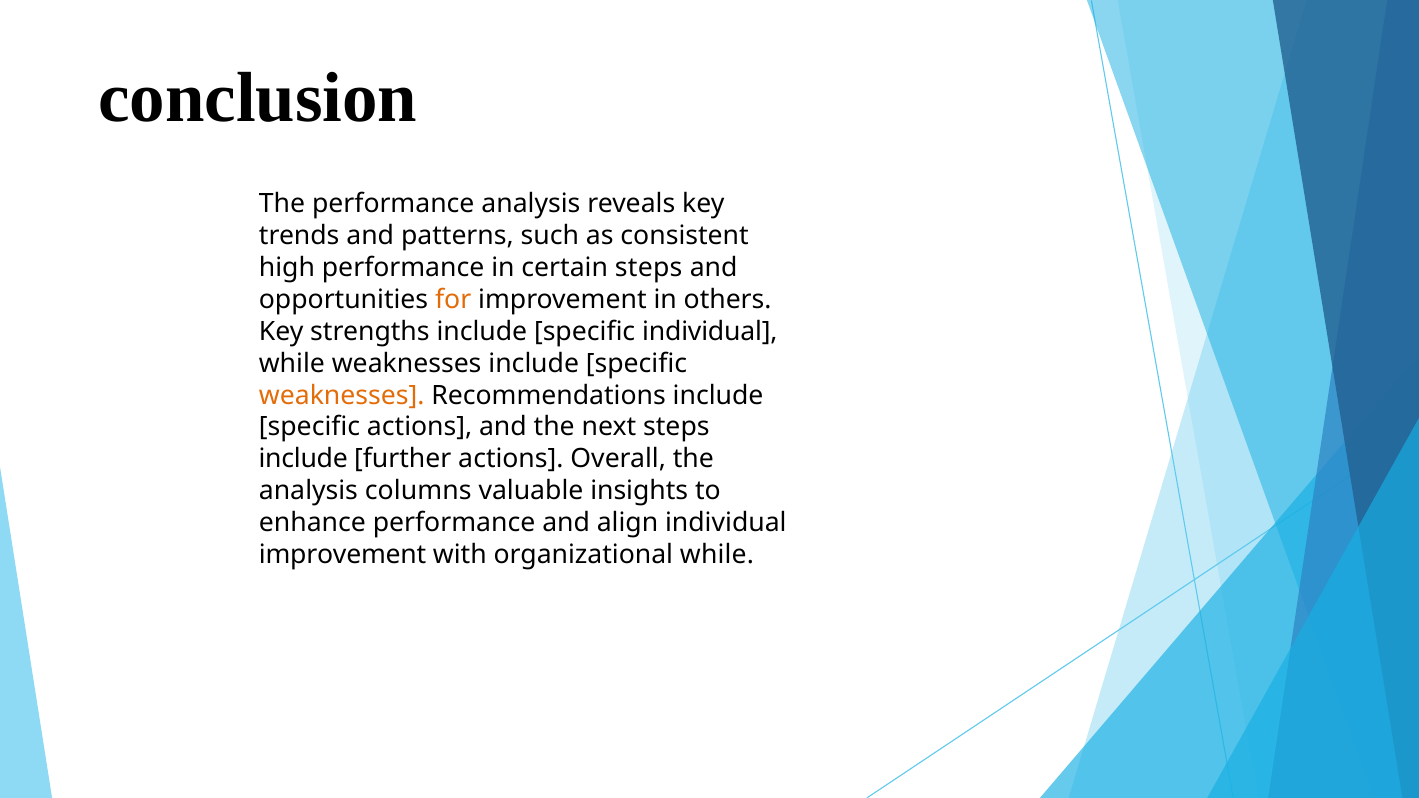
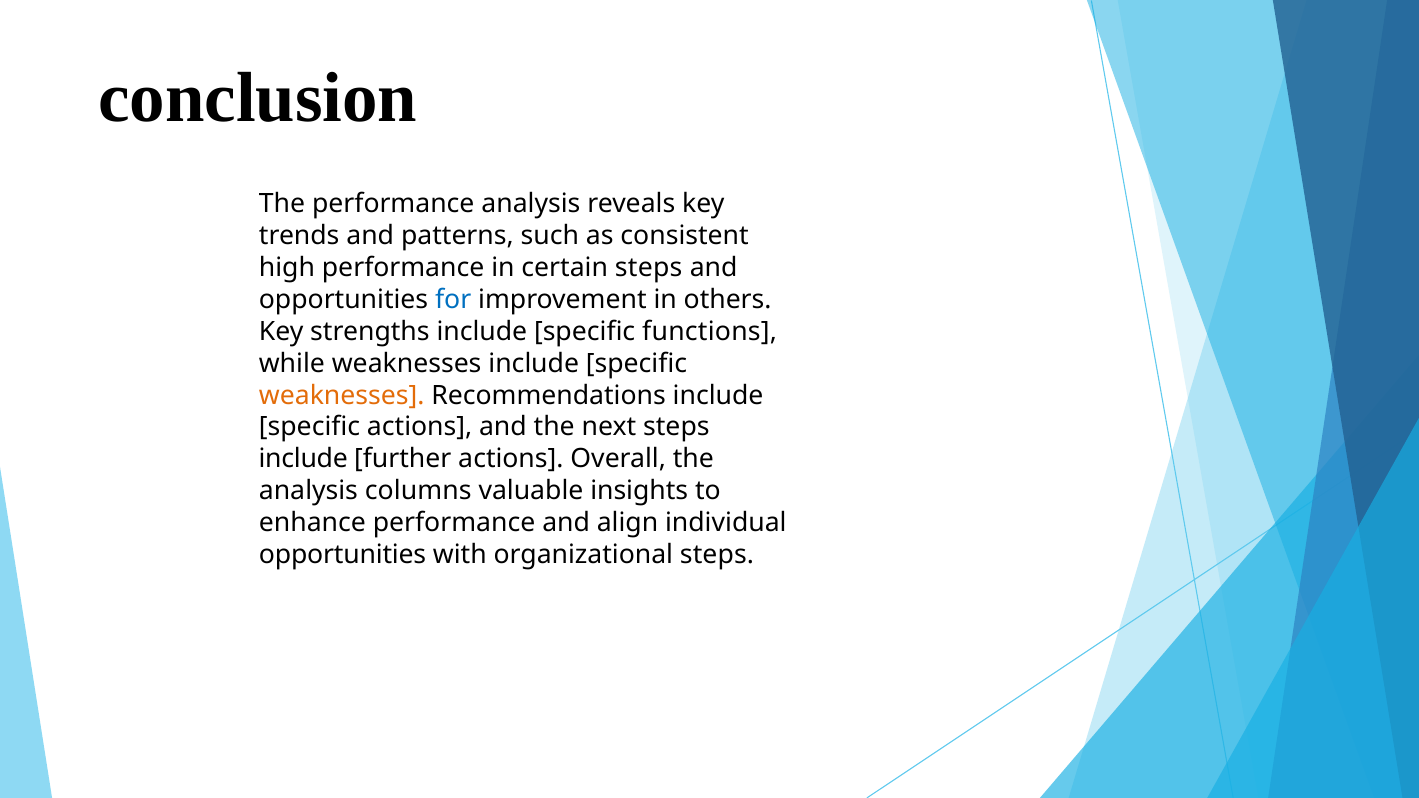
for colour: orange -> blue (453, 300)
specific individual: individual -> functions (710, 332)
improvement: improvement -> opportunities (343, 555)
organizational while: while -> steps (717, 555)
